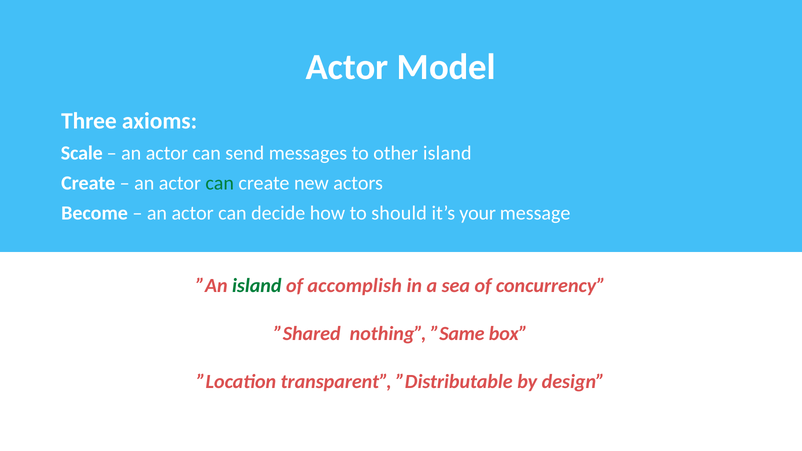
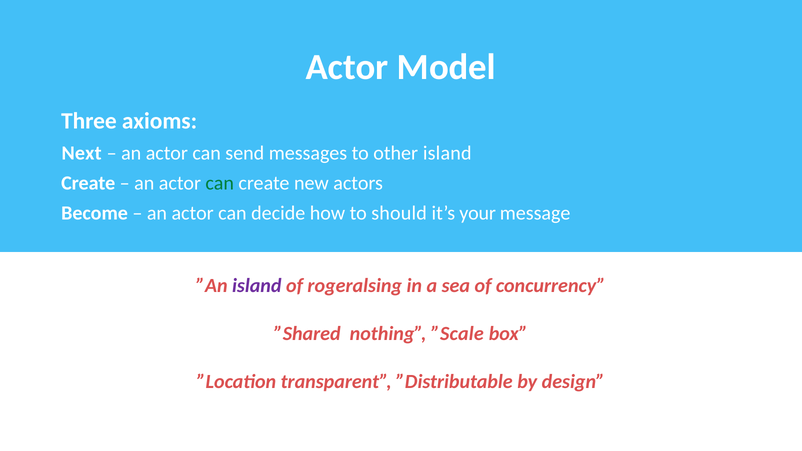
Scale: Scale -> Next (82, 153)
island colour: green -> purple (257, 285)
accomplish: accomplish -> rogeralsing (355, 285)
”Same: ”Same -> ”Scale (457, 334)
